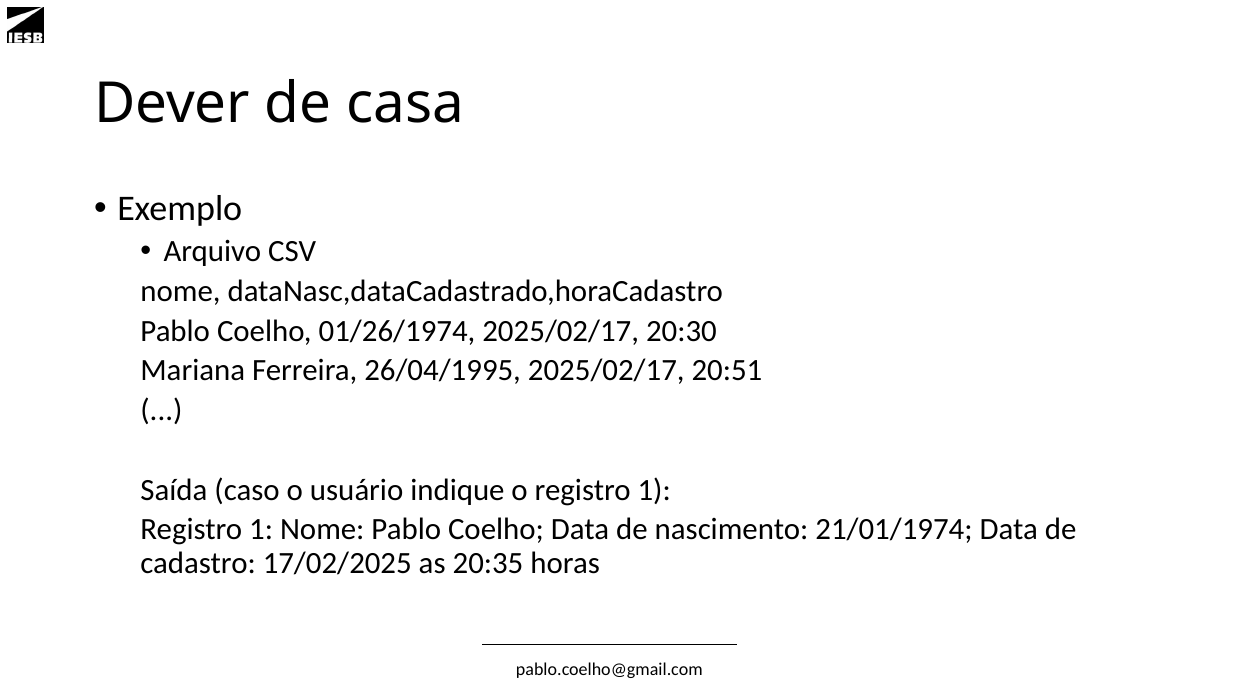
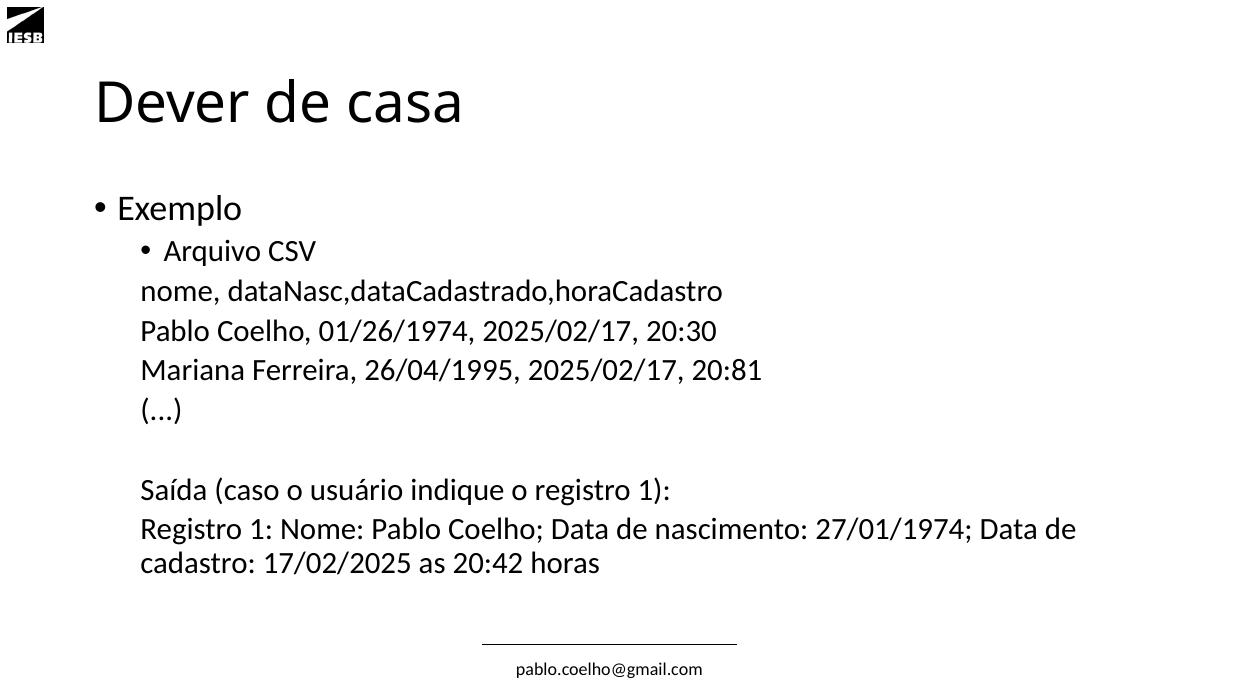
20:51: 20:51 -> 20:81 (727, 371)
21/01/1974: 21/01/1974 -> 27/01/1974 (894, 530)
20:35: 20:35 -> 20:42 (488, 563)
